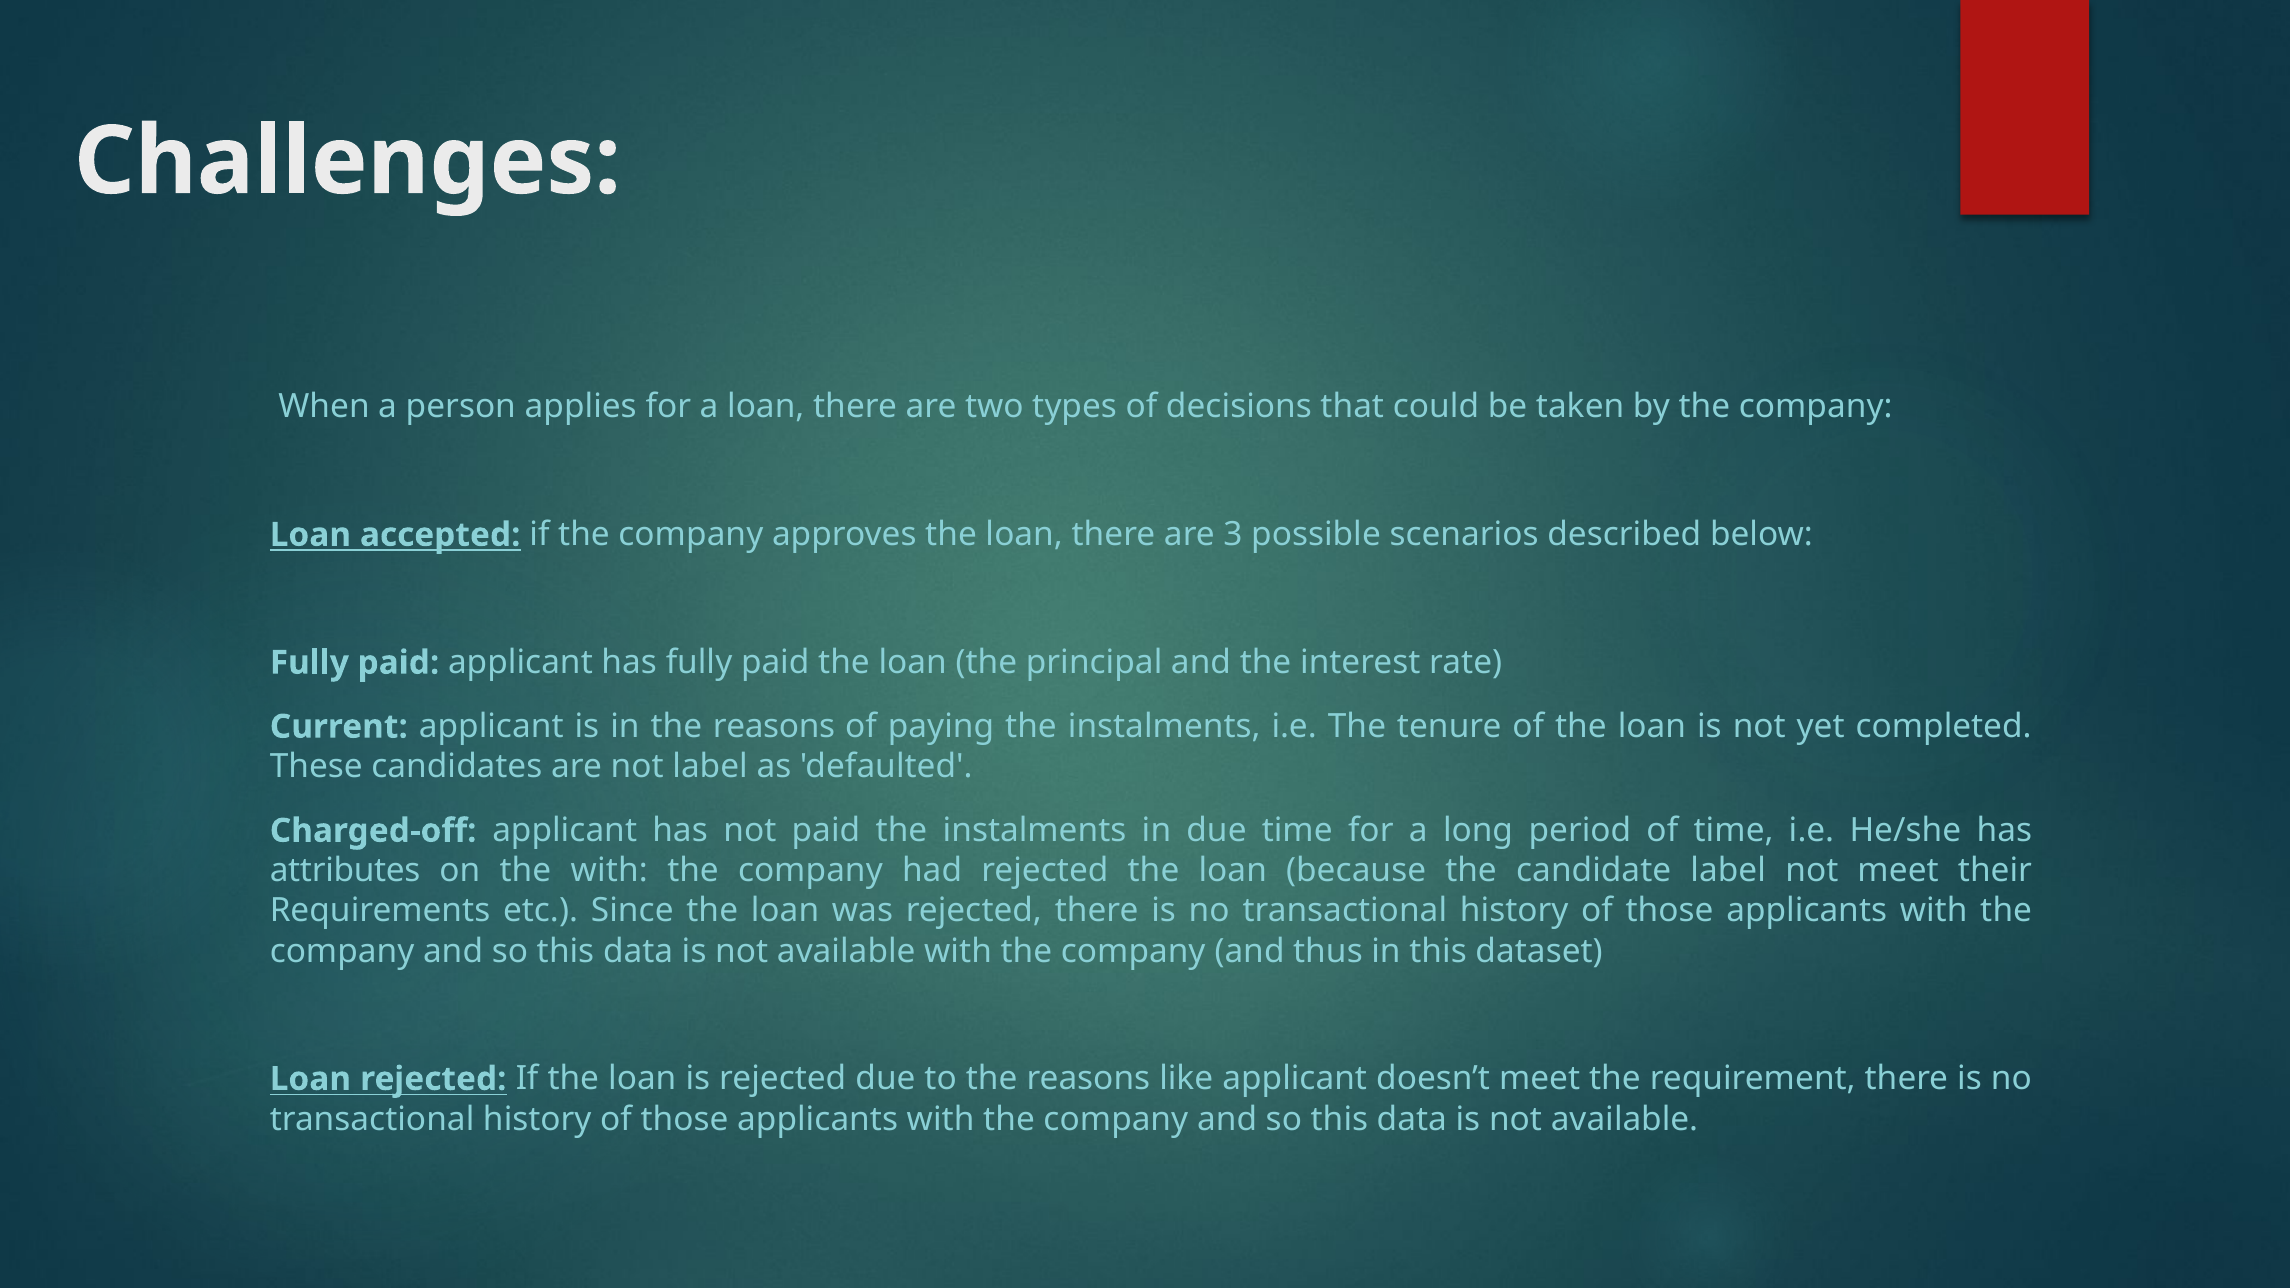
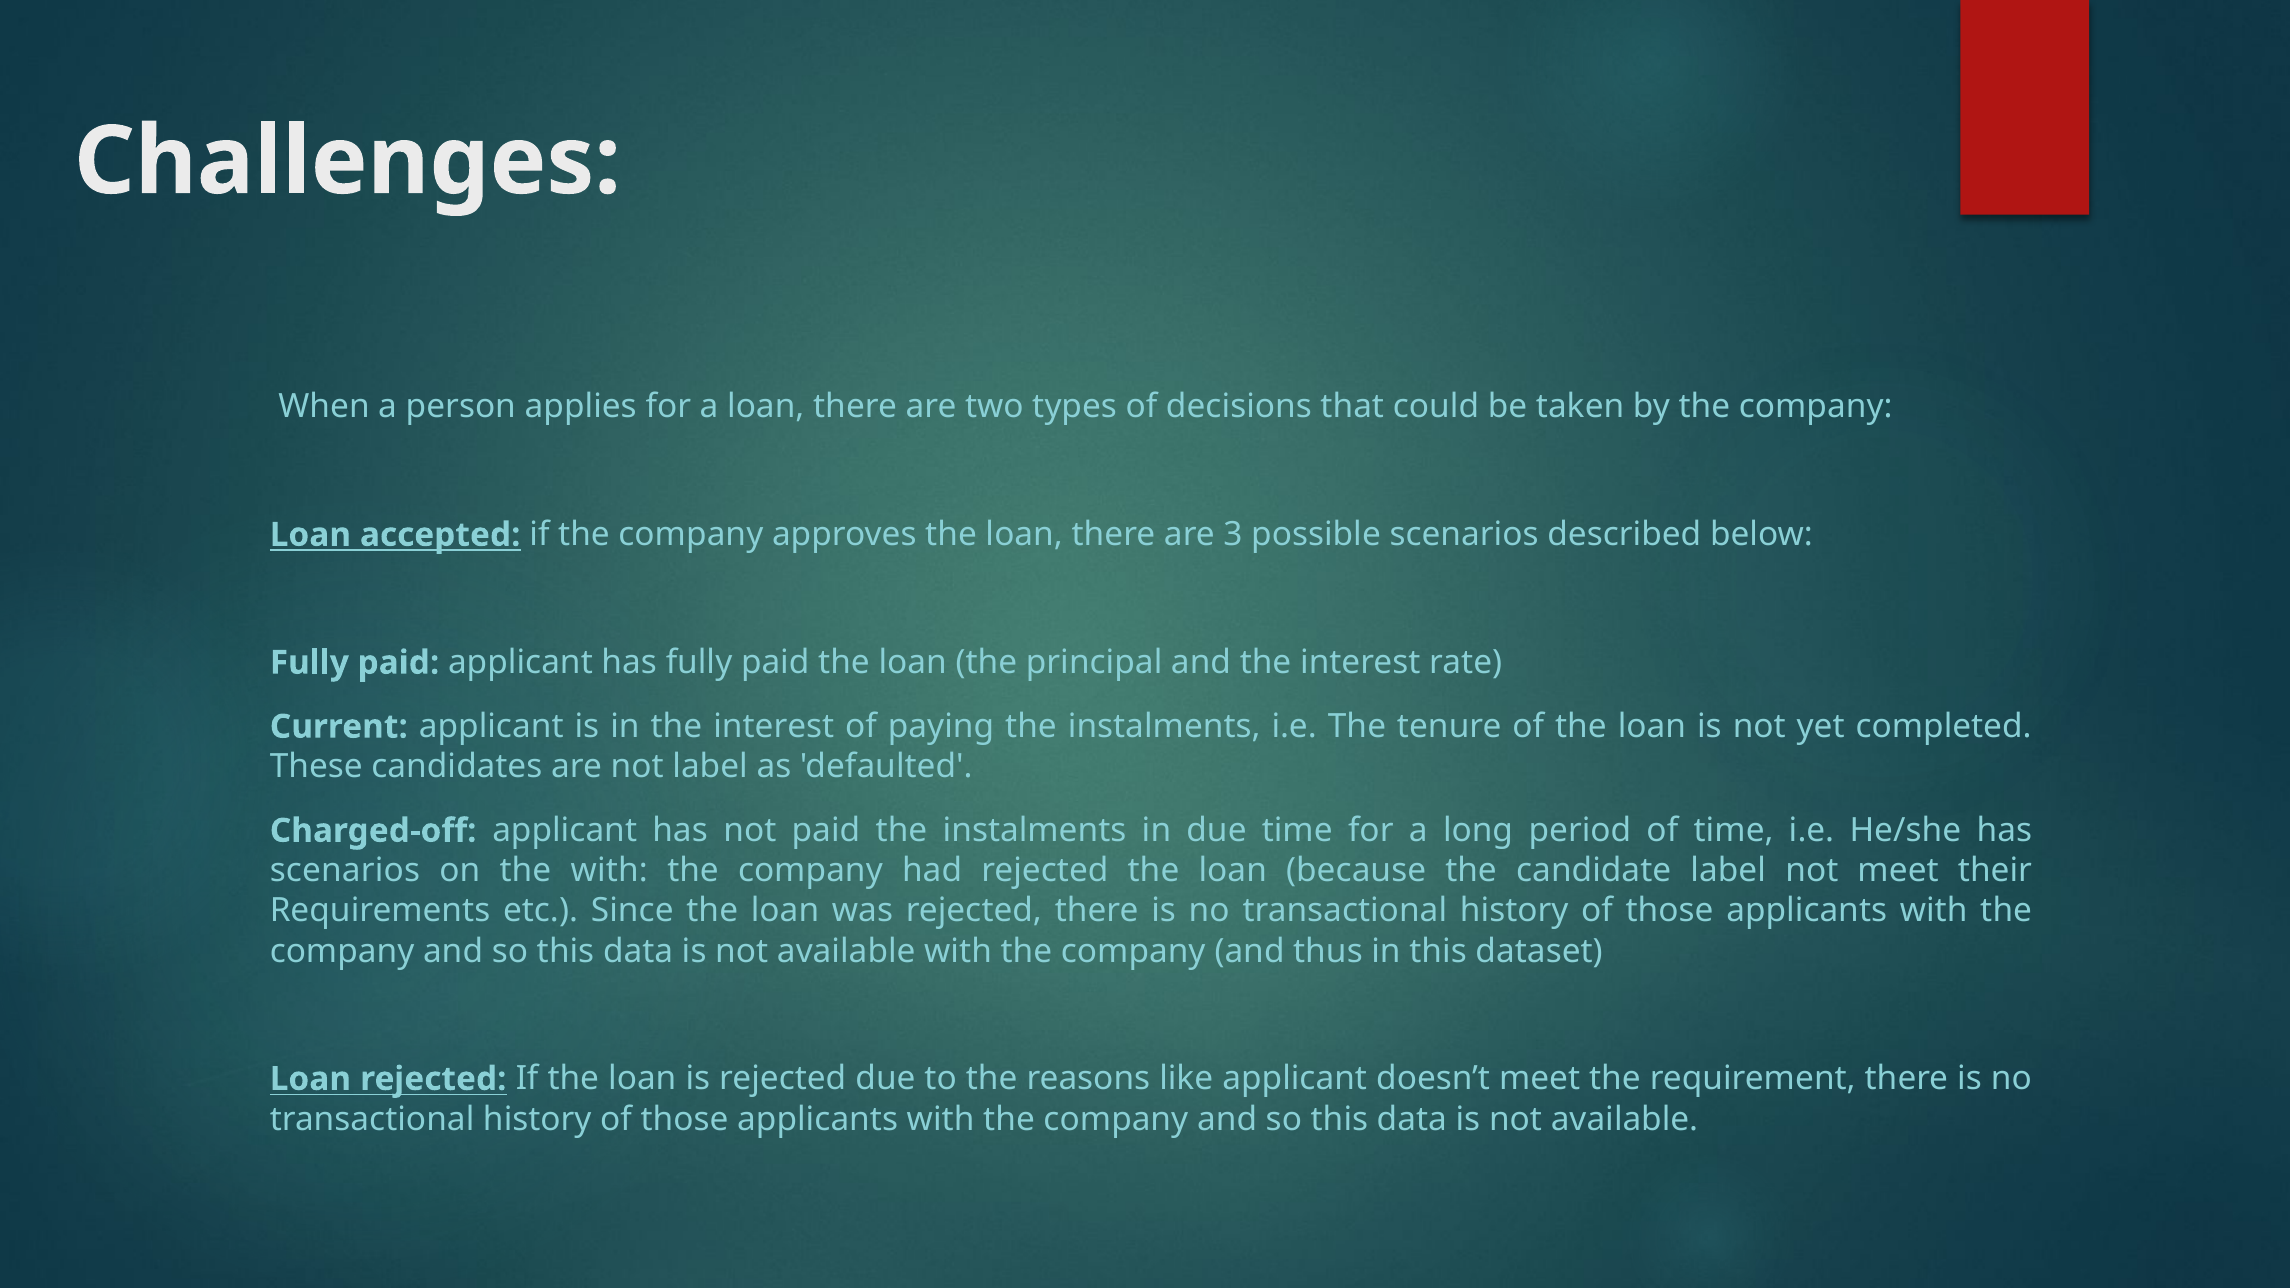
in the reasons: reasons -> interest (774, 727)
attributes: attributes -> scenarios (345, 871)
